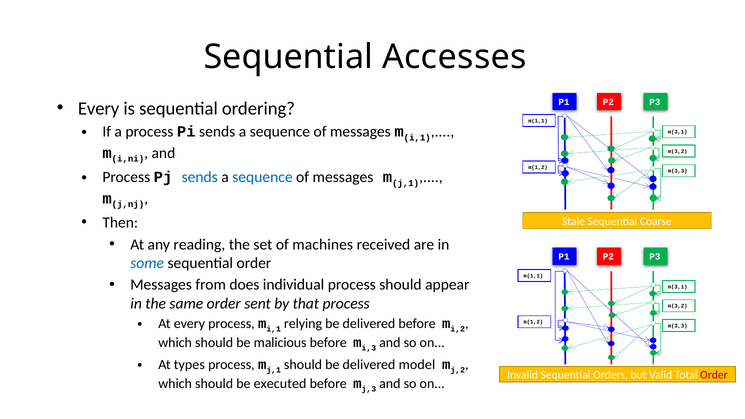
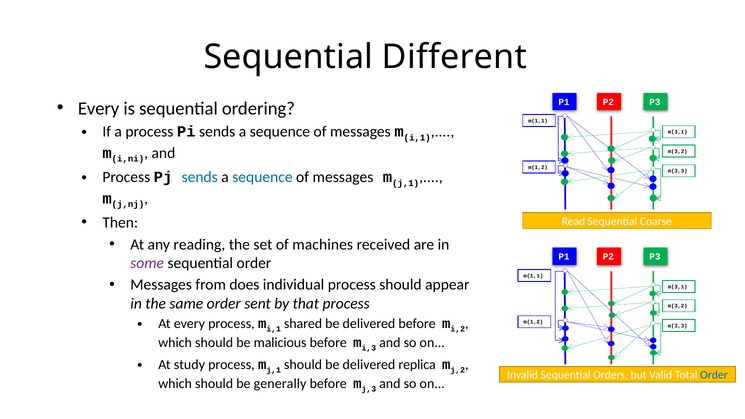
Accesses: Accesses -> Different (454, 57)
Stale: Stale -> Read (573, 221)
some colour: blue -> purple (147, 263)
relying: relying -> shared (303, 324)
types: types -> study (189, 365)
model: model -> replica (417, 365)
Order colour: red -> blue (714, 375)
executed: executed -> generally (280, 384)
